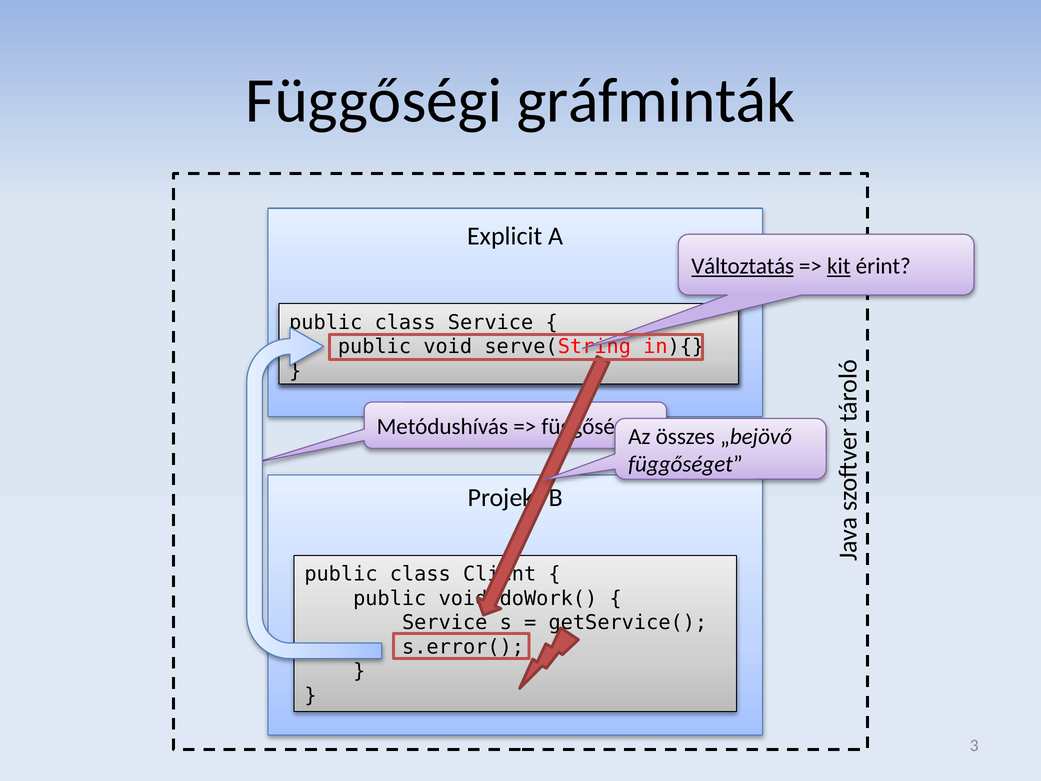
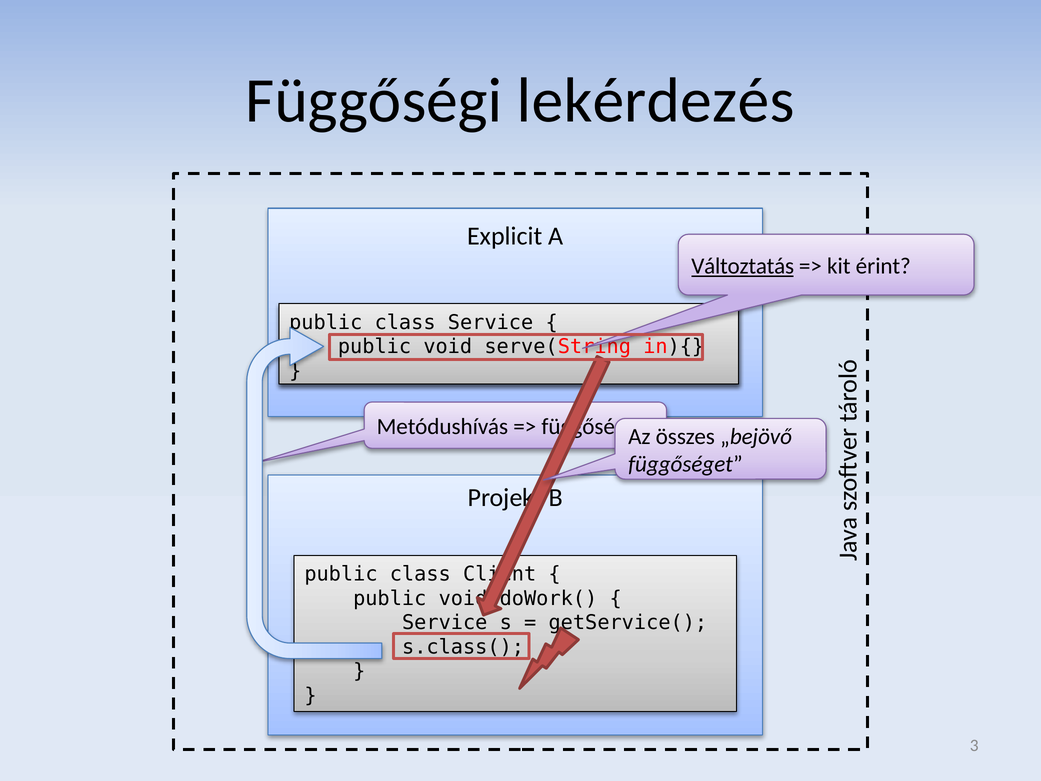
gráfminták: gráfminták -> lekérdezés (656, 101)
kit underline: present -> none (839, 266)
s.error(: s.error( -> s.class( (463, 647)
